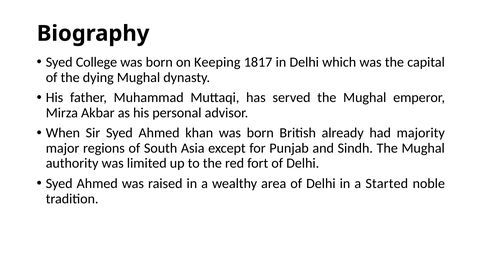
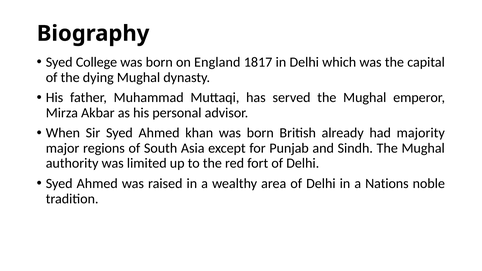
Keeping: Keeping -> England (217, 62)
Started: Started -> Nations (387, 184)
